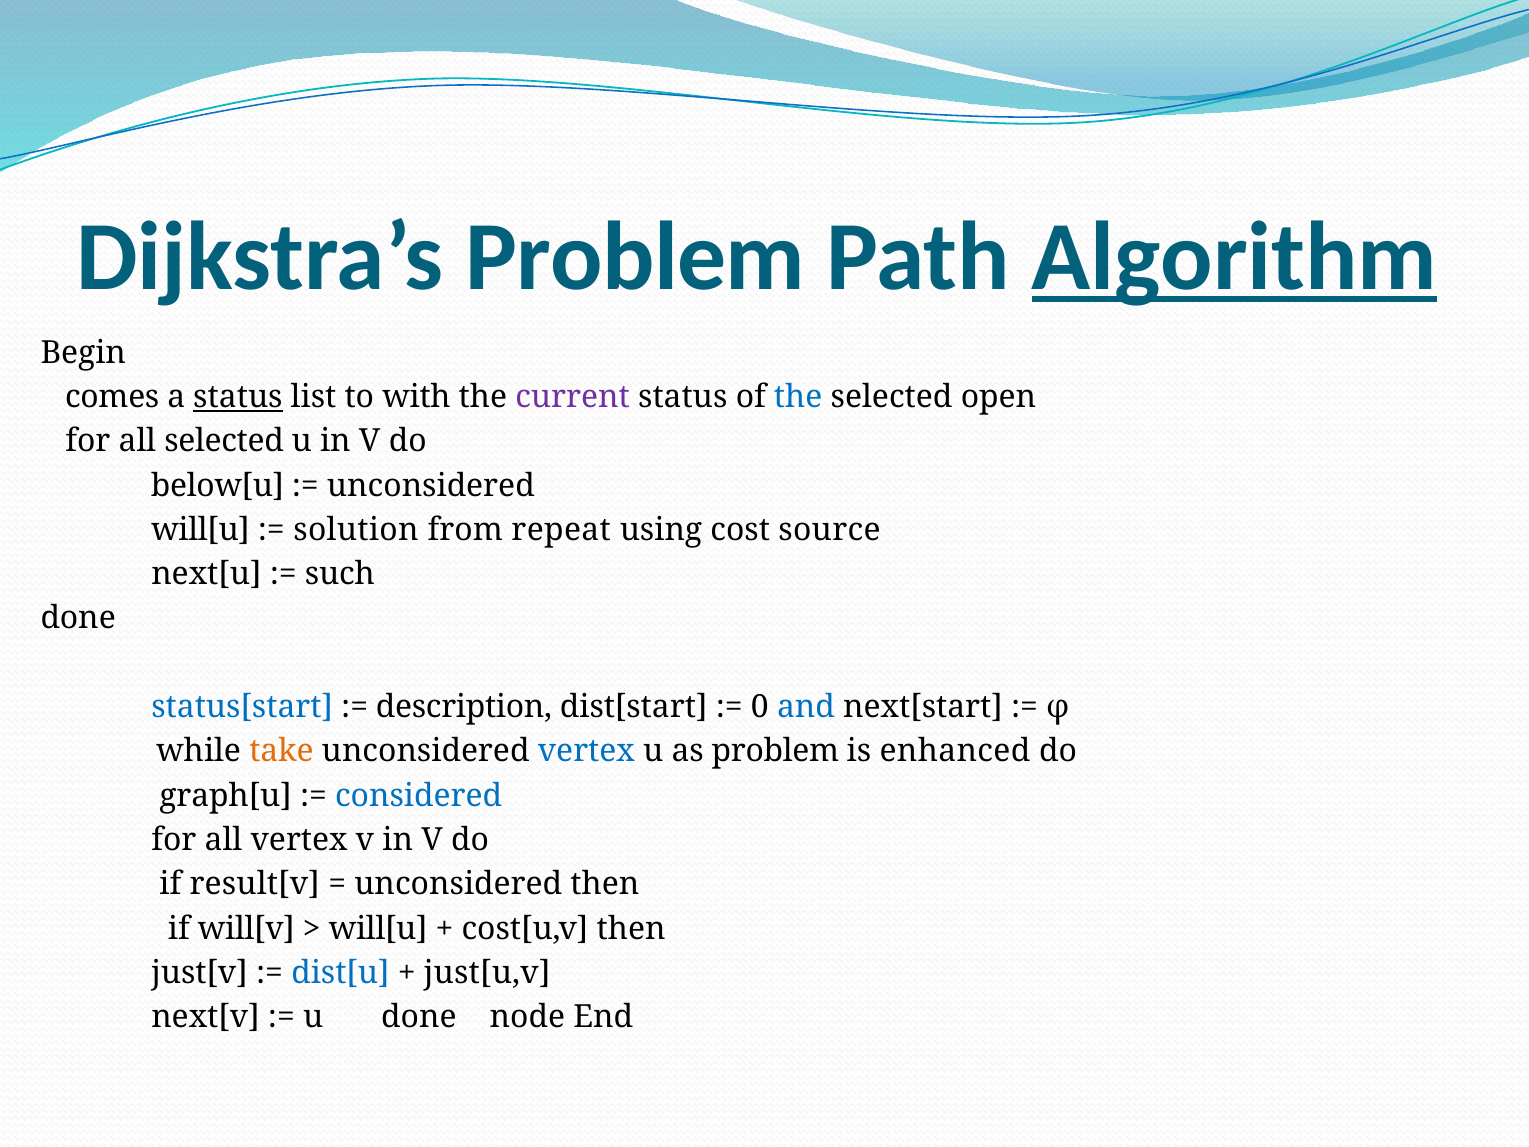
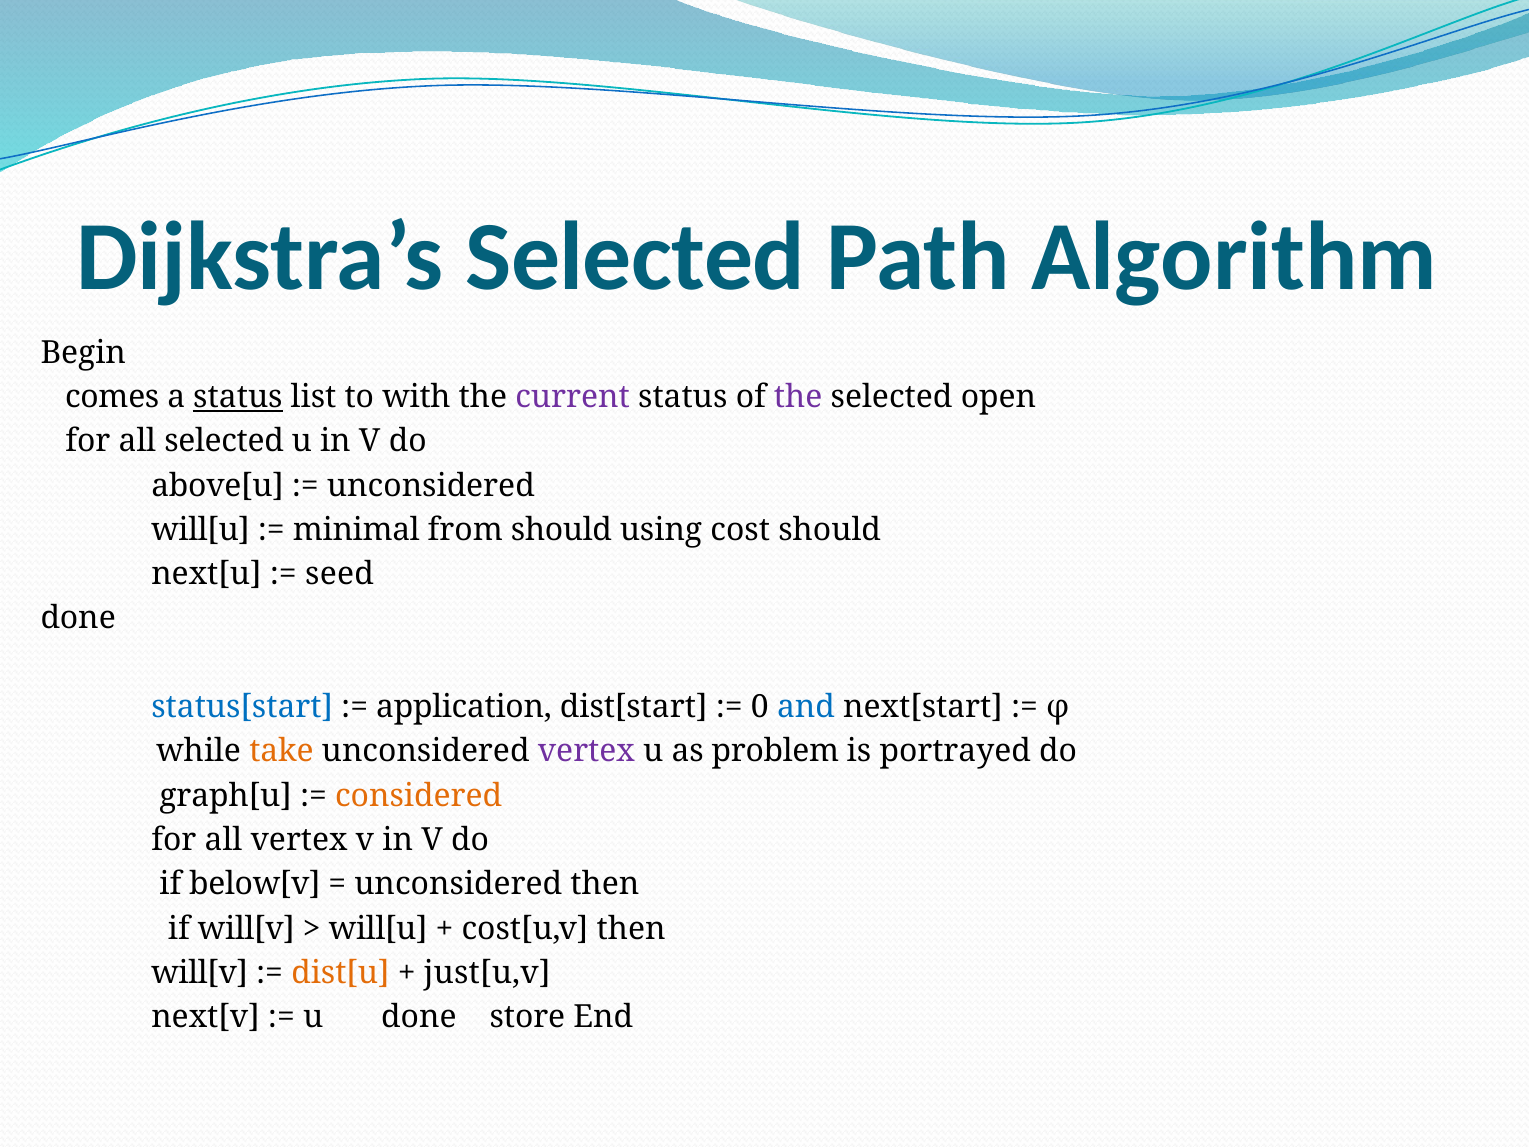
Dijkstra’s Problem: Problem -> Selected (635, 257)
Algorithm underline: present -> none (1235, 257)
the colour: blue -> purple (798, 397)
below[u: below[u -> above[u (218, 485)
solution: solution -> minimal (356, 530)
from repeat: repeat -> should (561, 530)
cost source: source -> should (830, 530)
such: such -> seed (340, 574)
description: description -> application (464, 707)
vertex colour: blue -> purple (586, 751)
enhanced: enhanced -> portrayed (955, 751)
considered colour: blue -> orange (419, 796)
result[v: result[v -> below[v (255, 884)
just[v: just[v -> will[v (200, 973)
dist[u colour: blue -> orange (340, 973)
node: node -> store (527, 1017)
